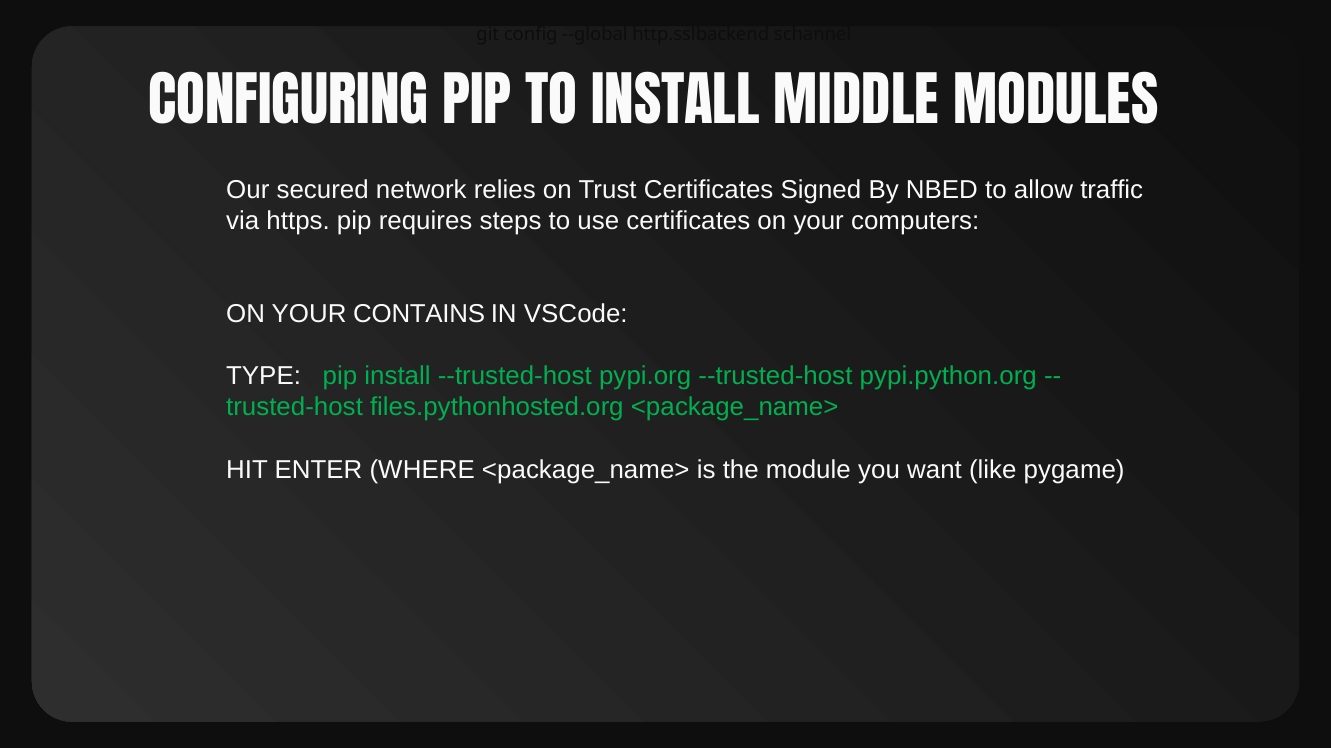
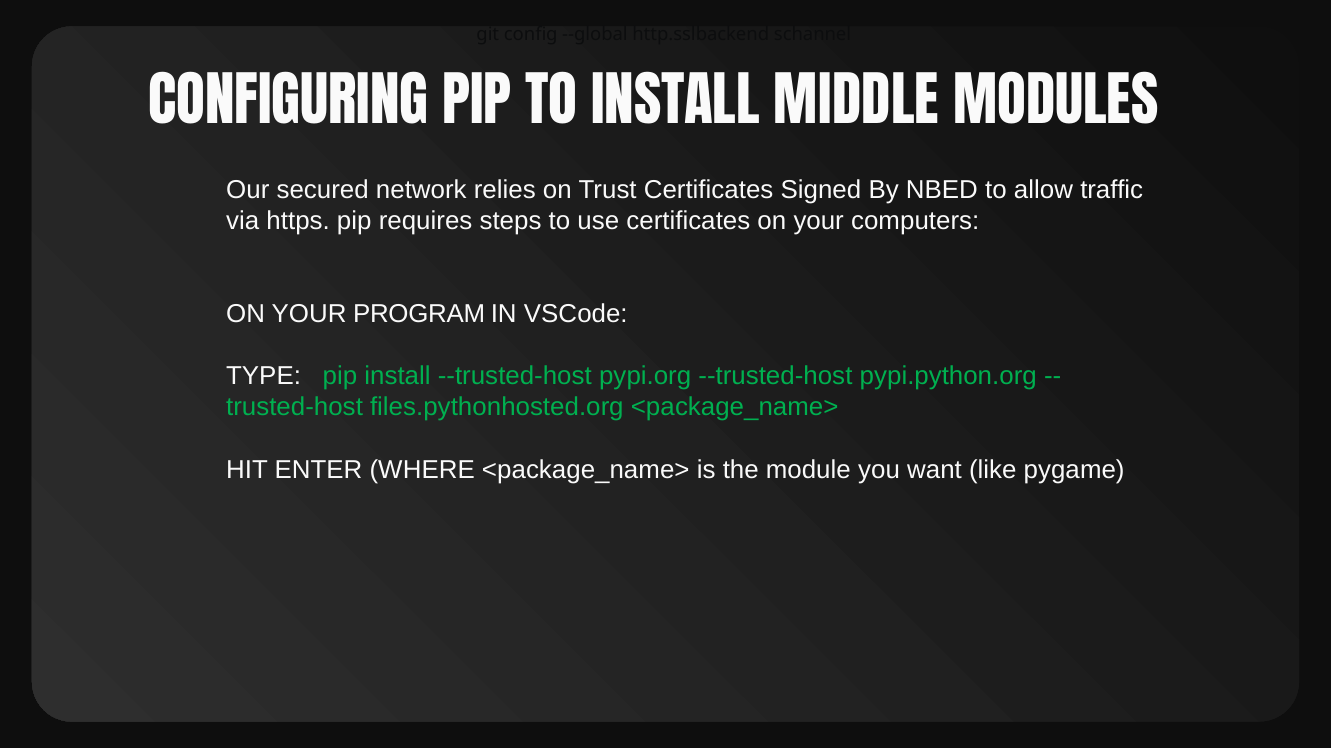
CONTAINS: CONTAINS -> PROGRAM (419, 315)
